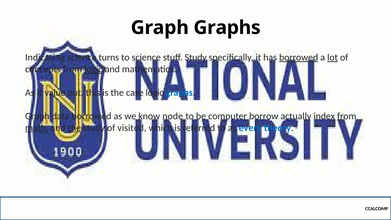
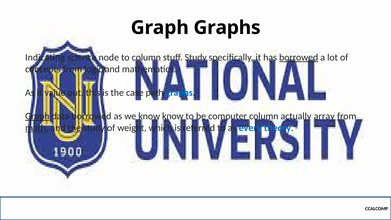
turns: turns -> node (109, 57)
to science: science -> column (146, 57)
lot underline: present -> none (333, 57)
logic underline: present -> none (93, 69)
case logic: logic -> path (155, 93)
Graph underline: none -> present (37, 116)
know node: node -> know (173, 116)
computer borrow: borrow -> column (264, 116)
index: index -> array (324, 116)
visited: visited -> weight (132, 128)
